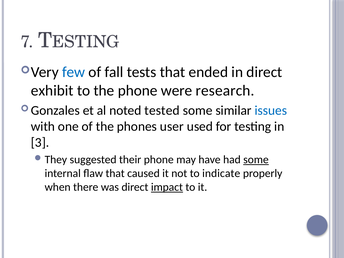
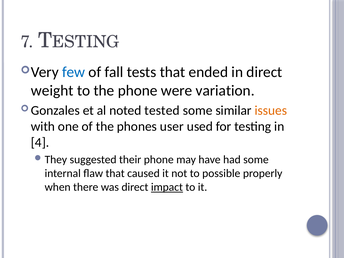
exhibit: exhibit -> weight (52, 90)
research: research -> variation (225, 90)
issues colour: blue -> orange (271, 110)
3: 3 -> 4 (40, 143)
some underline: present -> none (256, 160)
indicate: indicate -> possible (221, 173)
